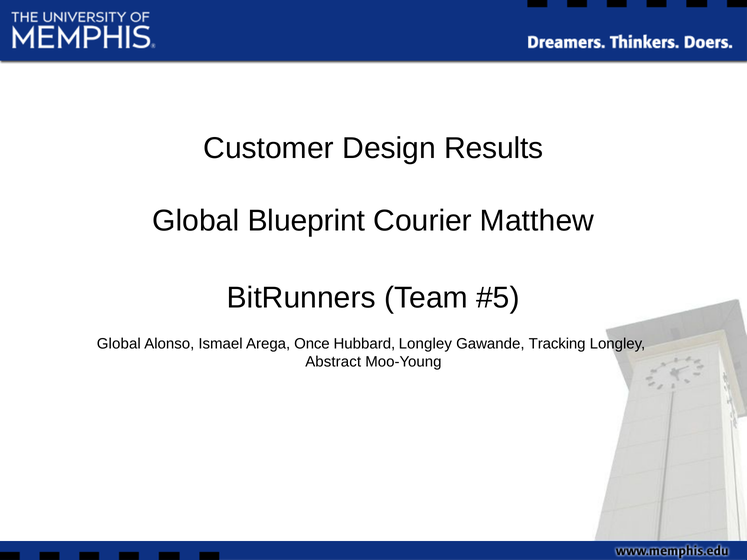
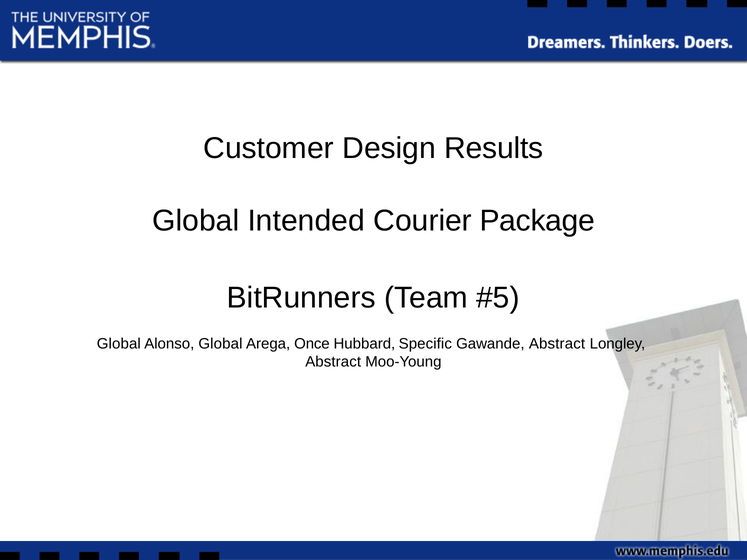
Blueprint: Blueprint -> Intended (306, 221)
Matthew: Matthew -> Package (537, 221)
Alonso Ismael: Ismael -> Global (220, 344)
Hubbard Longley: Longley -> Specific (425, 344)
Gawande Tracking: Tracking -> Abstract (557, 344)
